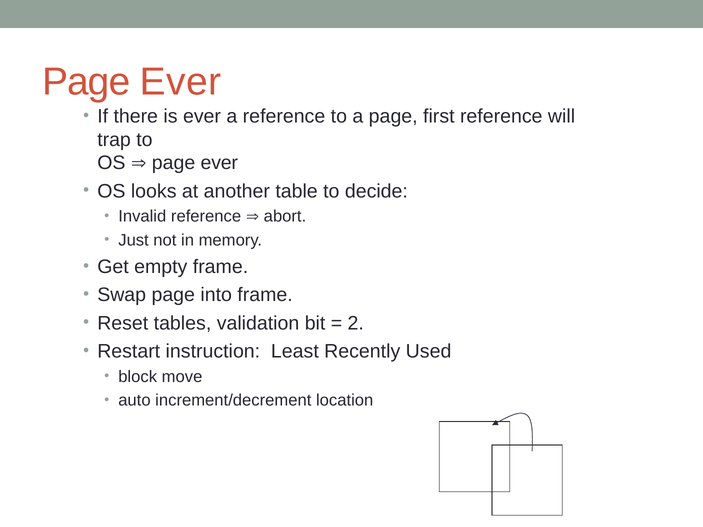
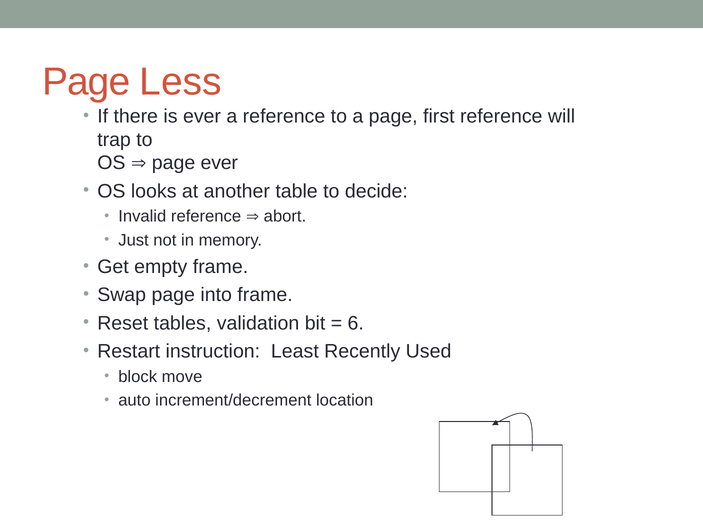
Ever: Ever -> Less (181, 82)
2: 2 -> 6 (356, 323)
